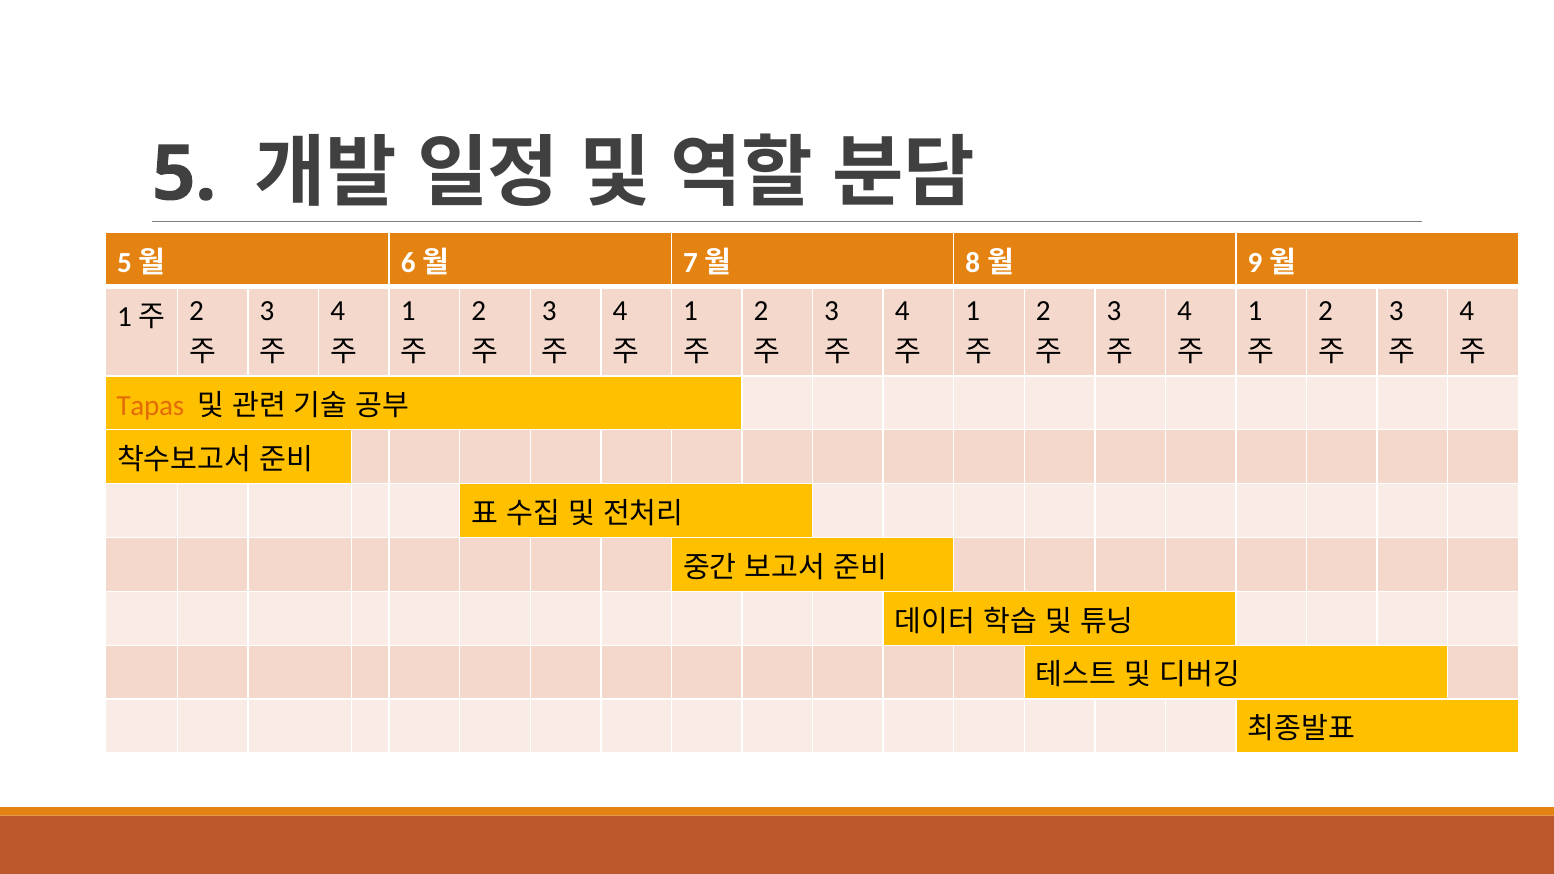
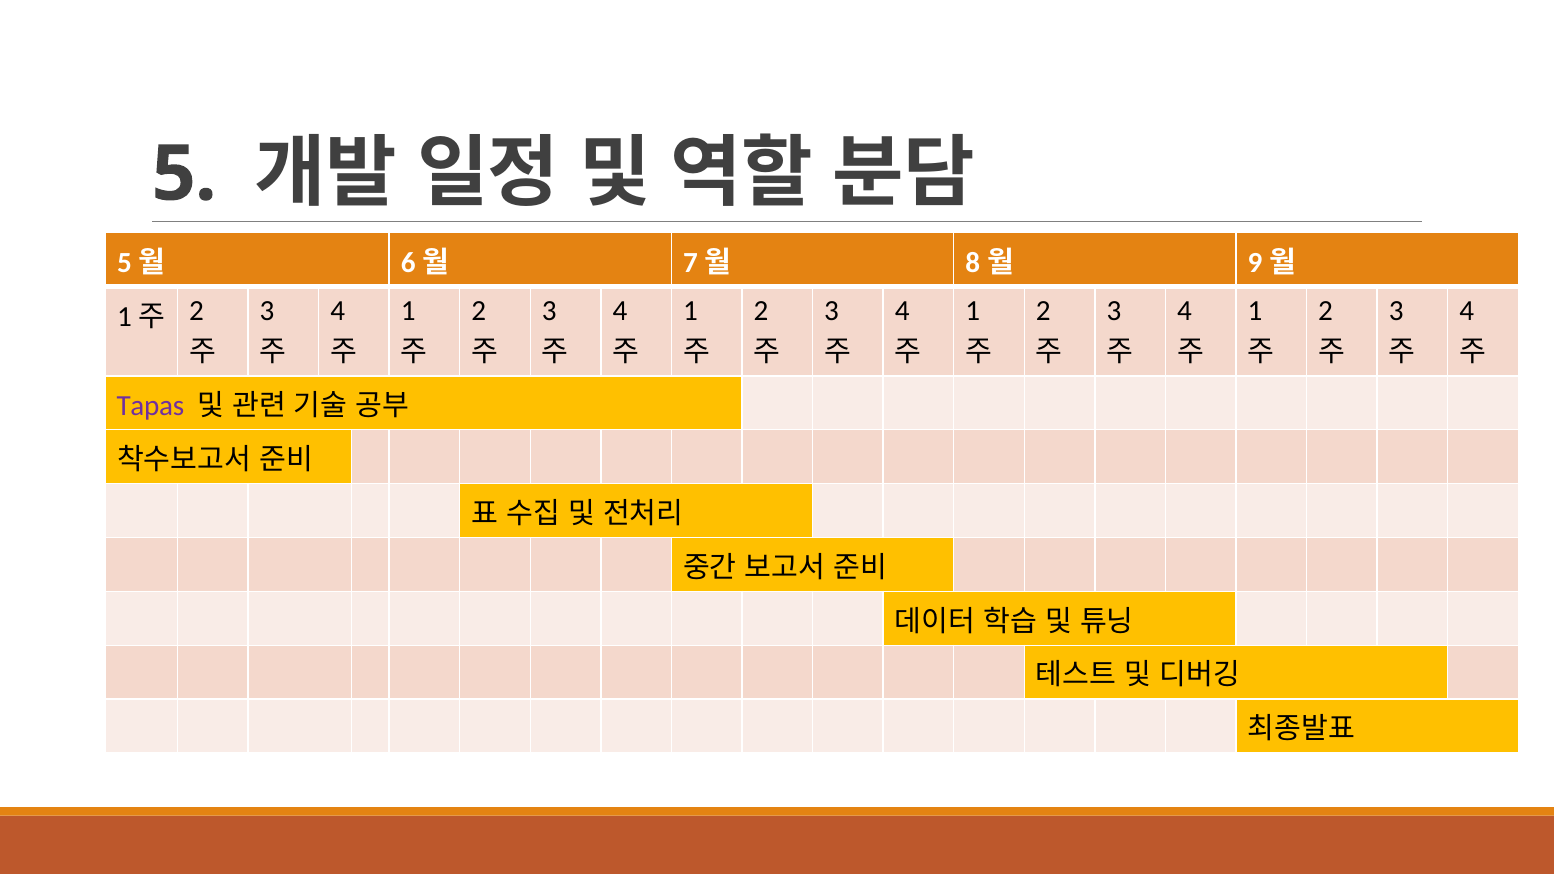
Tapas colour: orange -> purple (150, 406)
